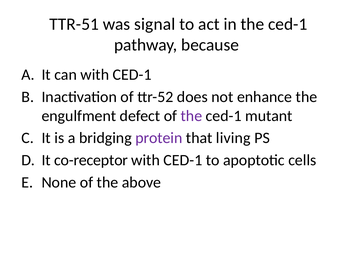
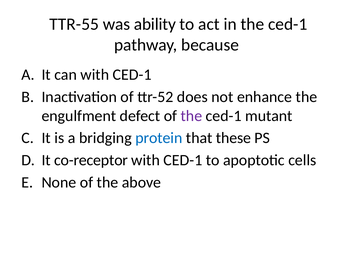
TTR-51: TTR-51 -> TTR-55 (74, 24)
signal: signal -> ability (155, 24)
protein colour: purple -> blue (159, 138)
living: living -> these (233, 138)
